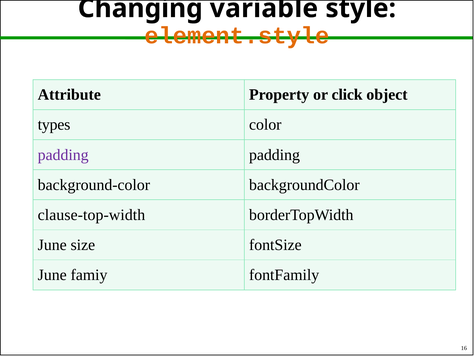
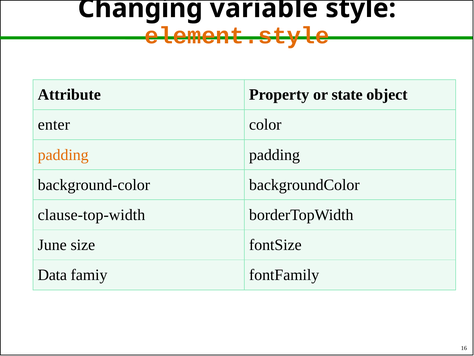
click: click -> state (347, 95)
types: types -> enter (54, 125)
padding colour: purple -> orange (63, 155)
June: June -> Data (52, 275)
